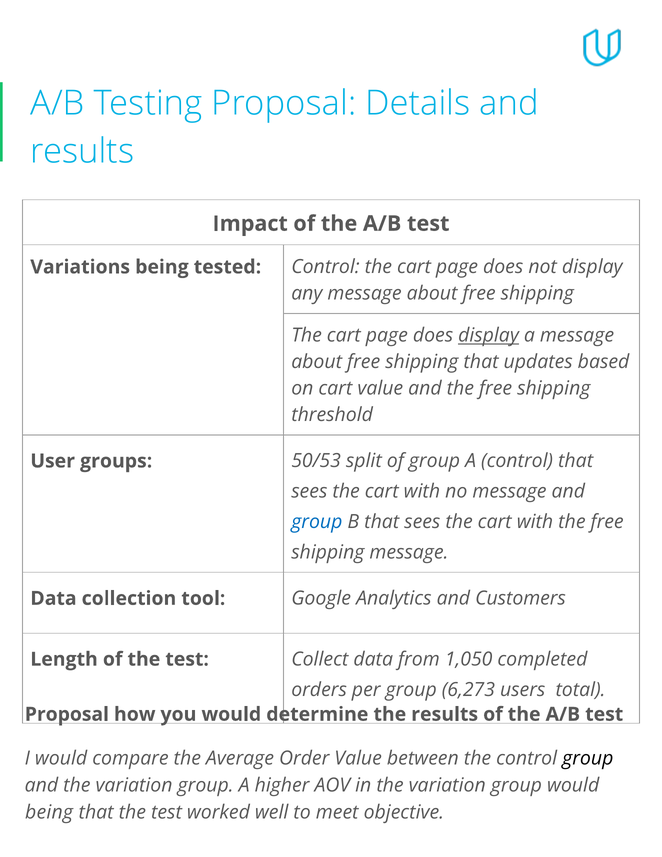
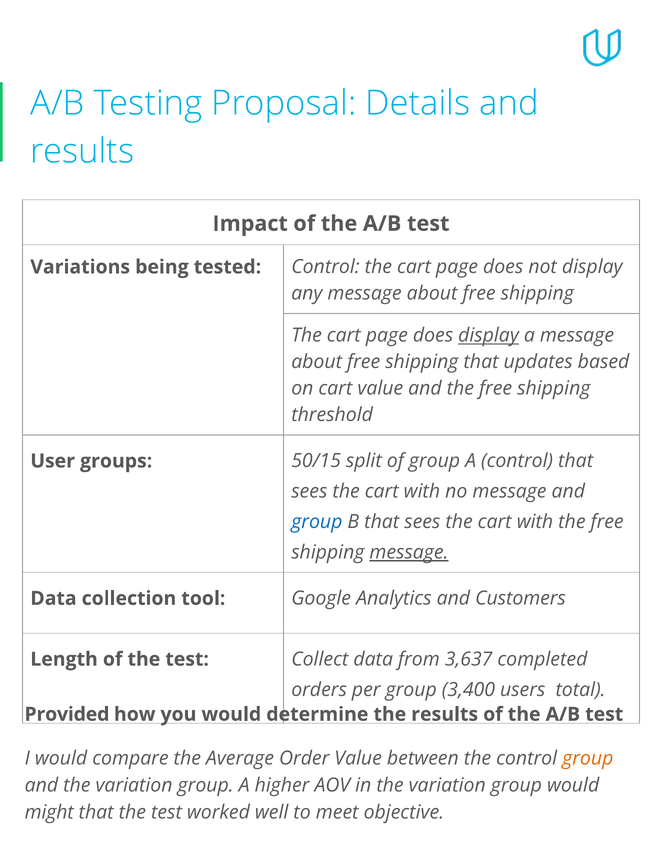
50/53: 50/53 -> 50/15 (316, 461)
message underline: none -> present (409, 552)
1,050: 1,050 -> 3,637 (469, 659)
6,273: 6,273 -> 3,400 (468, 689)
Proposal: Proposal -> Provided (67, 714)
group colour: black -> orange (588, 758)
being: being -> might (49, 812)
